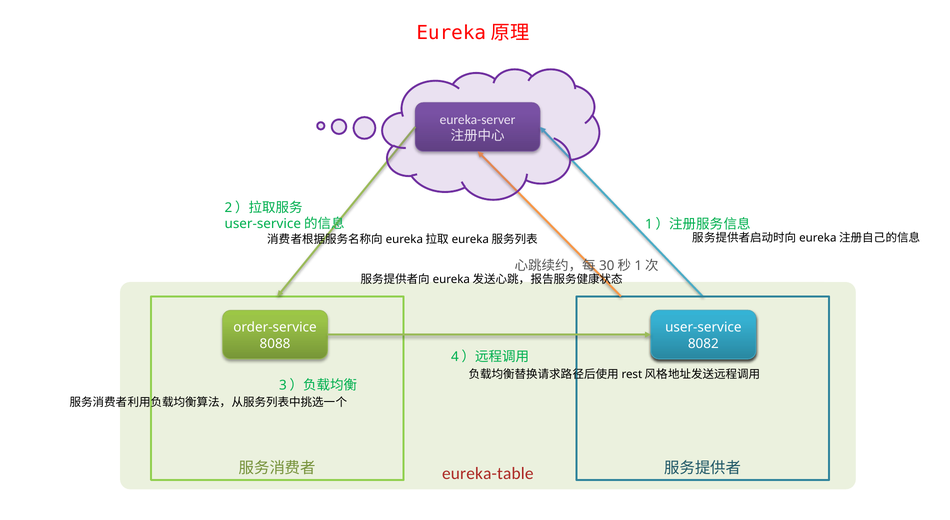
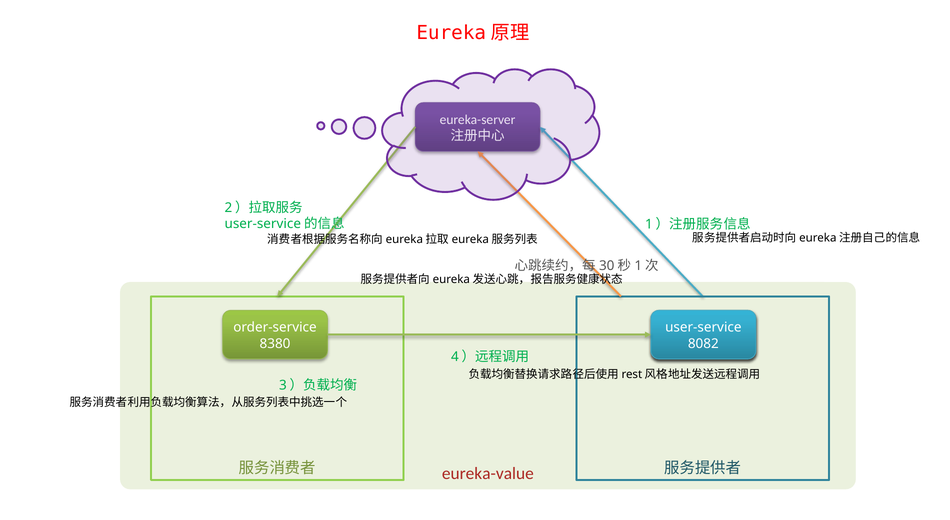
8088: 8088 -> 8380 (275, 344)
eureka-table: eureka-table -> eureka-value (488, 474)
